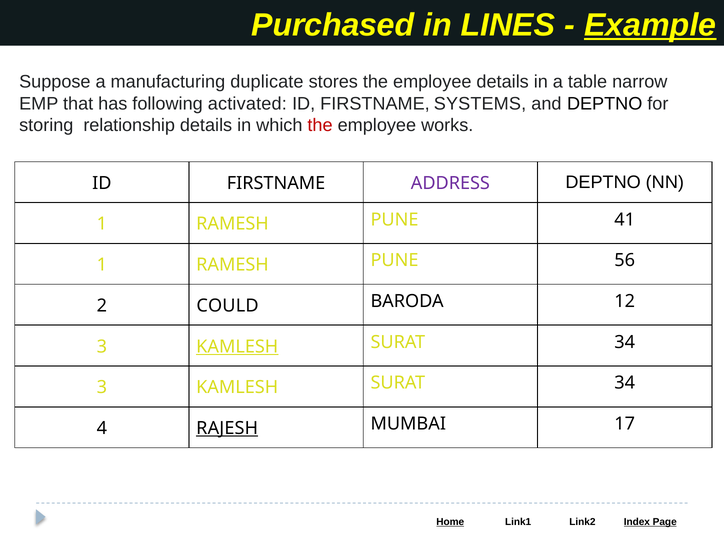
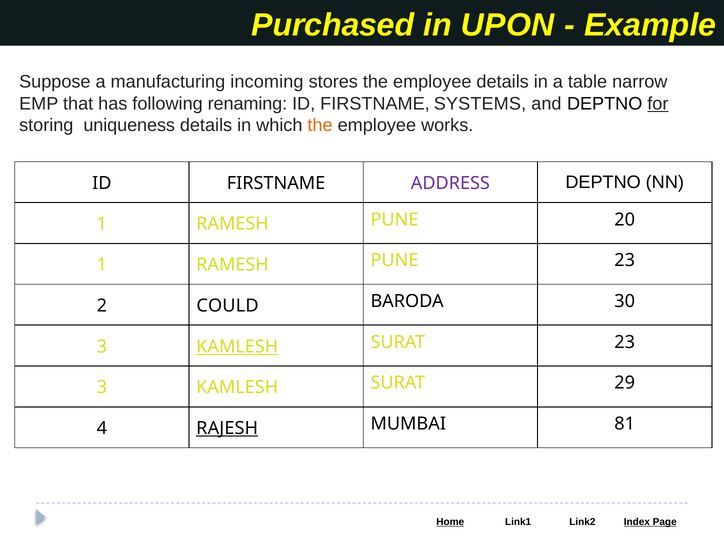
LINES: LINES -> UPON (508, 25)
Example underline: present -> none (650, 25)
duplicate: duplicate -> incoming (267, 82)
activated: activated -> renaming (247, 104)
for underline: none -> present (658, 104)
relationship: relationship -> uniqueness (129, 125)
the colour: red -> orange (320, 125)
41: 41 -> 20 (625, 220)
PUNE 56: 56 -> 23 (625, 260)
12: 12 -> 30 (625, 301)
34: 34 -> 23 (625, 342)
34: 34 -> 29 (625, 383)
17: 17 -> 81 (625, 424)
